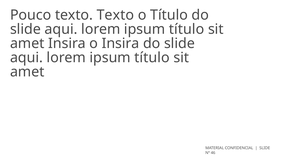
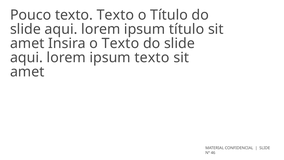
o Insira: Insira -> Texto (120, 43)
título: título -> texto (152, 58)
